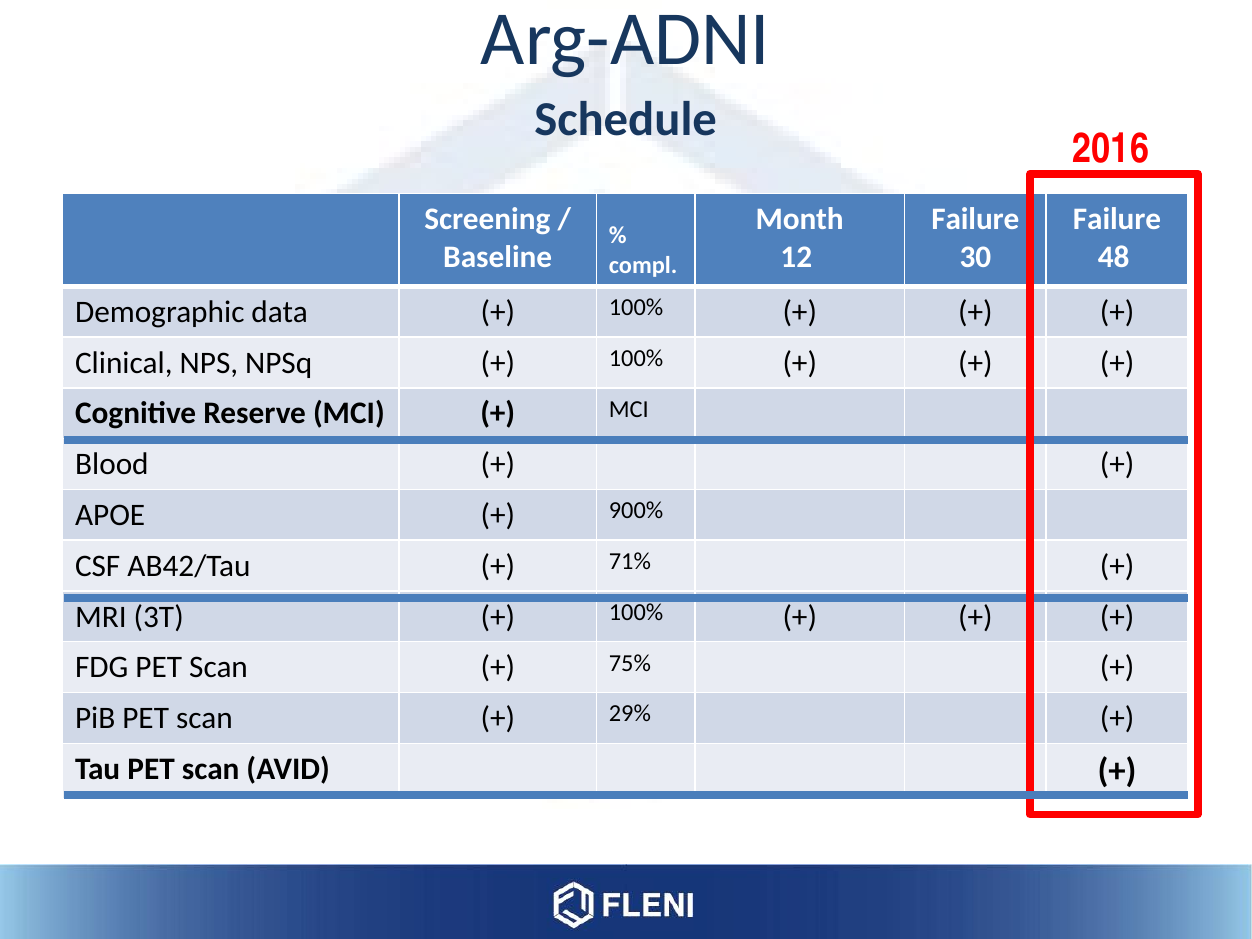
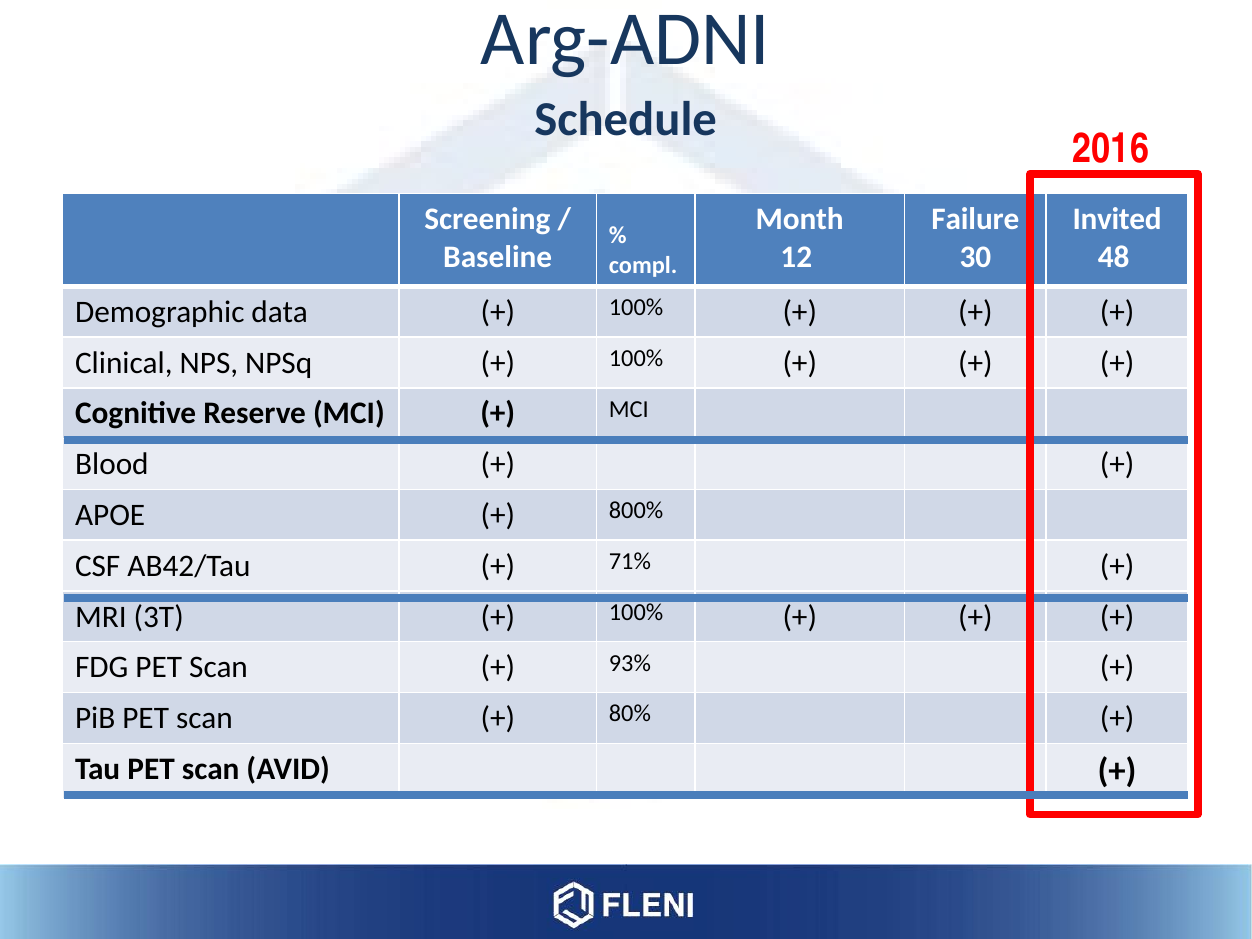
Failure: Failure -> Invited (1117, 219)
900%: 900% -> 800% (636, 511)
75%: 75% -> 93% (630, 663)
29%: 29% -> 80% (630, 714)
